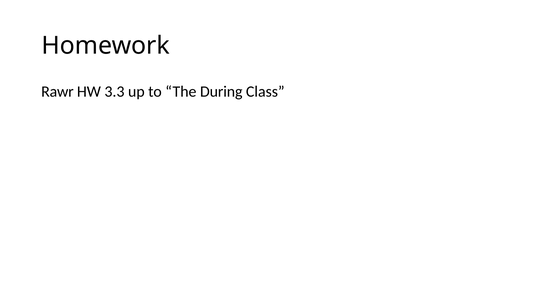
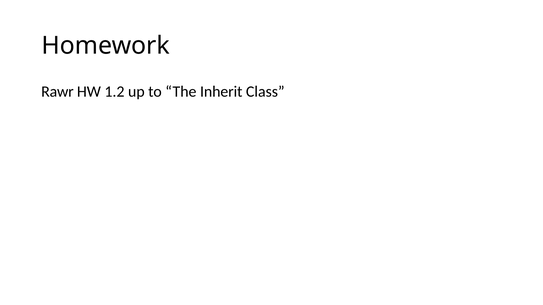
3.3: 3.3 -> 1.2 (114, 92)
During: During -> Inherit (221, 92)
